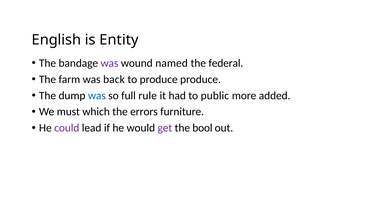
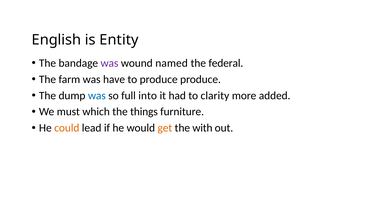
back: back -> have (114, 79)
rule: rule -> into (148, 96)
public: public -> clarity (215, 96)
errors: errors -> things (144, 112)
could colour: purple -> orange (67, 128)
get colour: purple -> orange (165, 128)
bool: bool -> with (202, 128)
